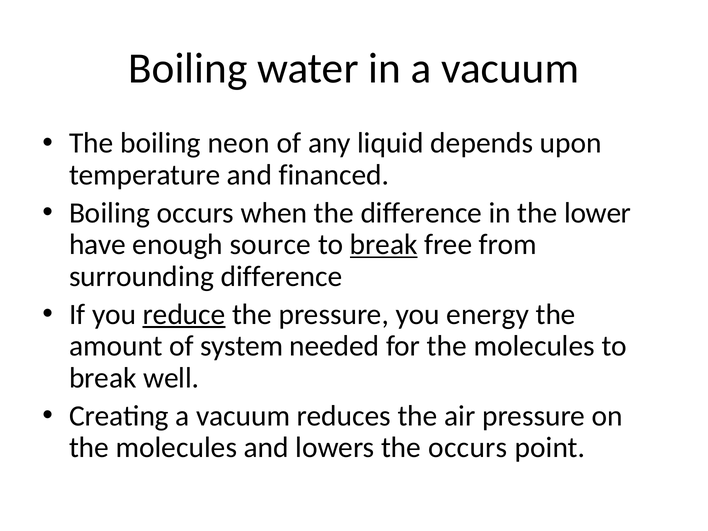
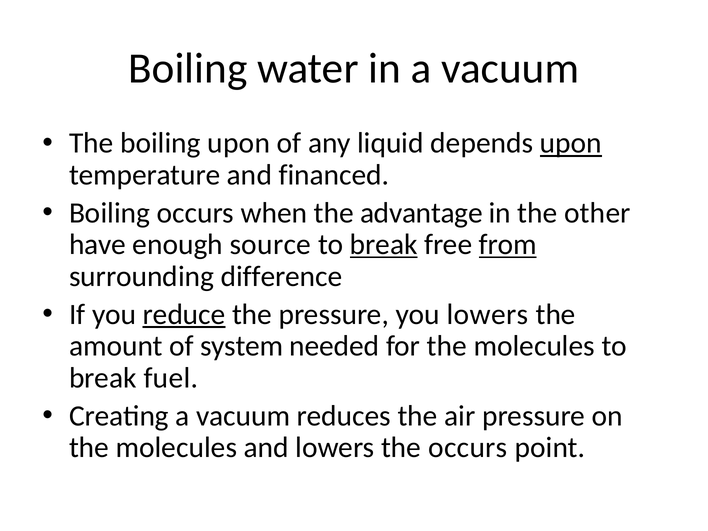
boiling neon: neon -> upon (239, 143)
upon underline: none -> present (571, 143)
the difference: difference -> advantage (421, 213)
lower: lower -> other (597, 213)
from underline: none -> present (508, 245)
you energy: energy -> lowers (487, 314)
well: well -> fuel (171, 378)
